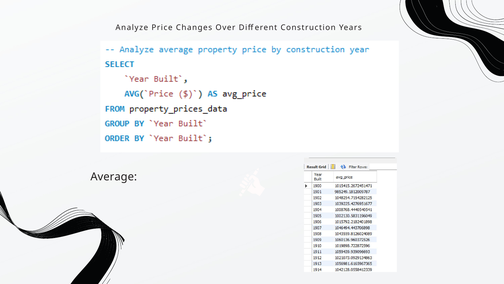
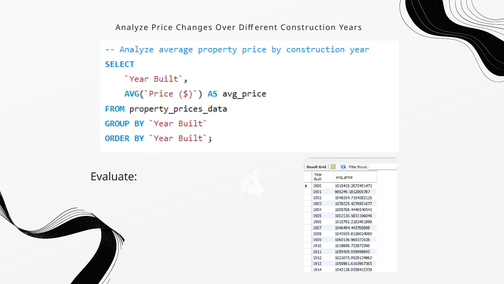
Average: Average -> Evaluate (114, 176)
